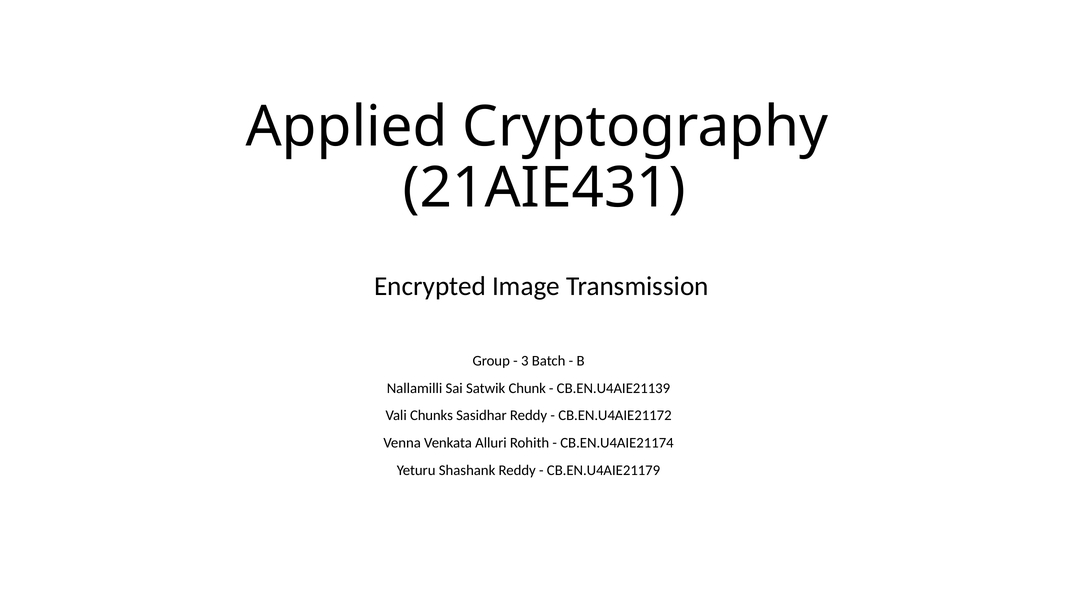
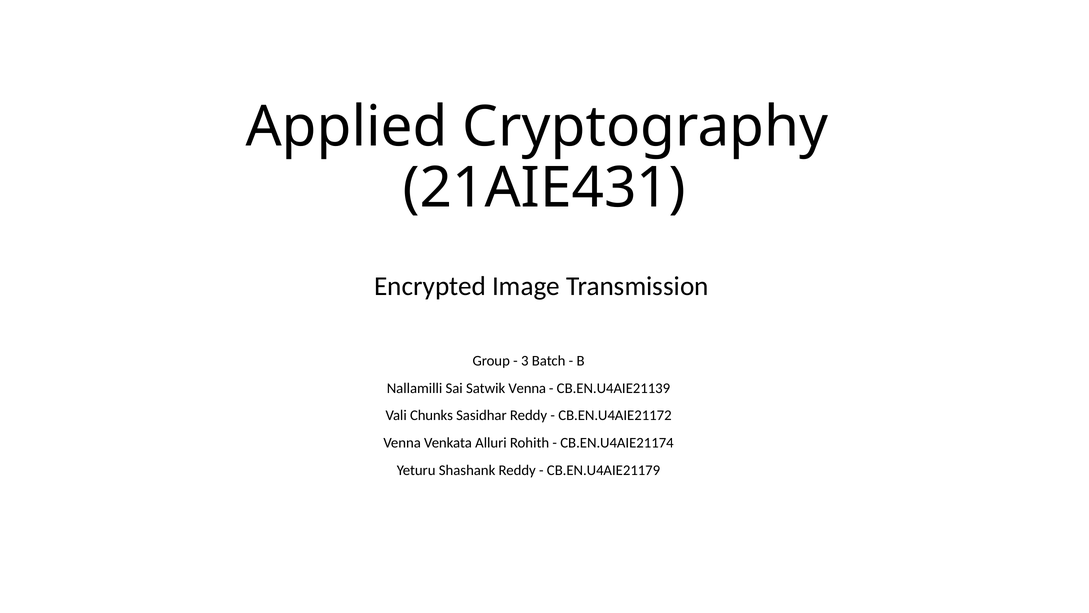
Satwik Chunk: Chunk -> Venna (527, 388)
